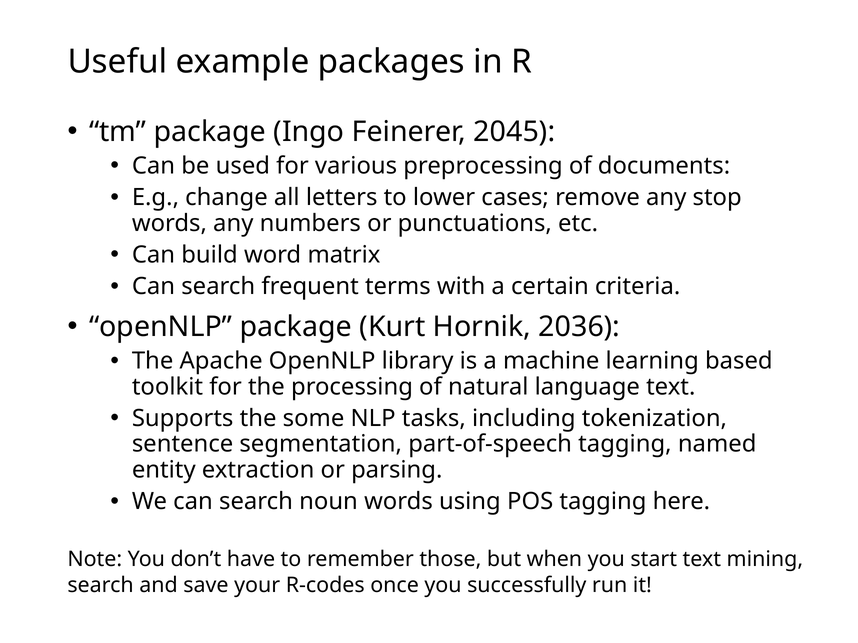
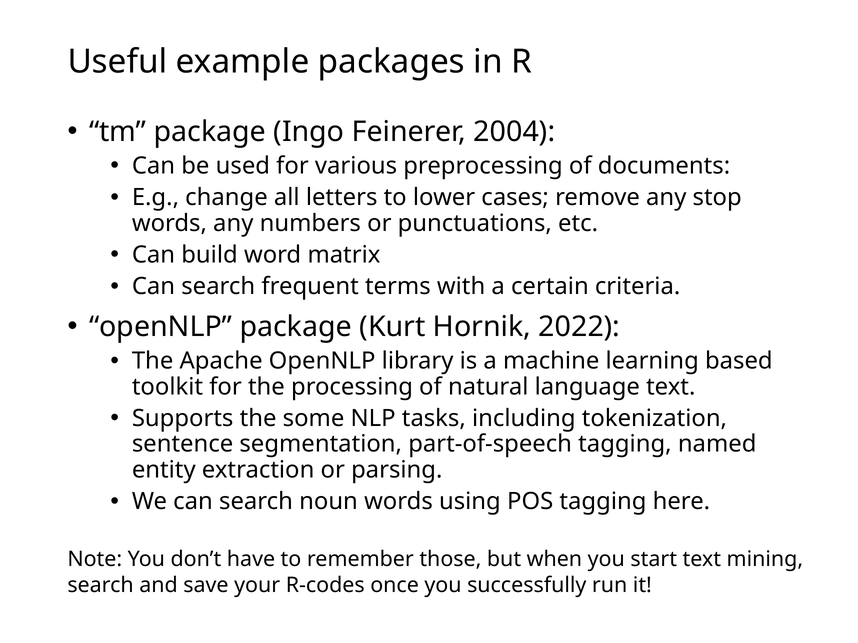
2045: 2045 -> 2004 (514, 132)
2036: 2036 -> 2022 (579, 327)
